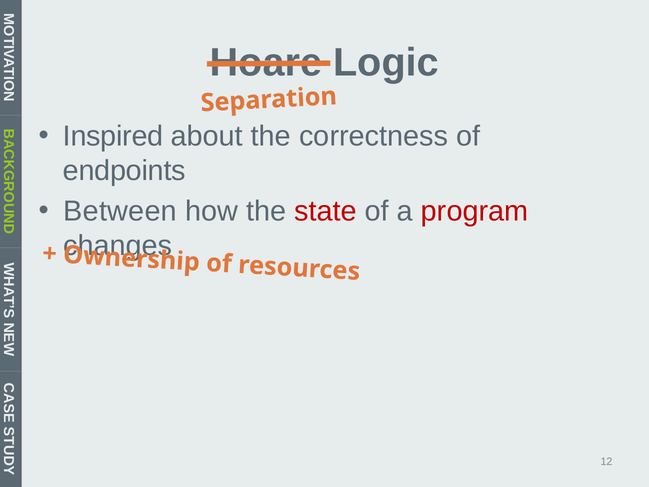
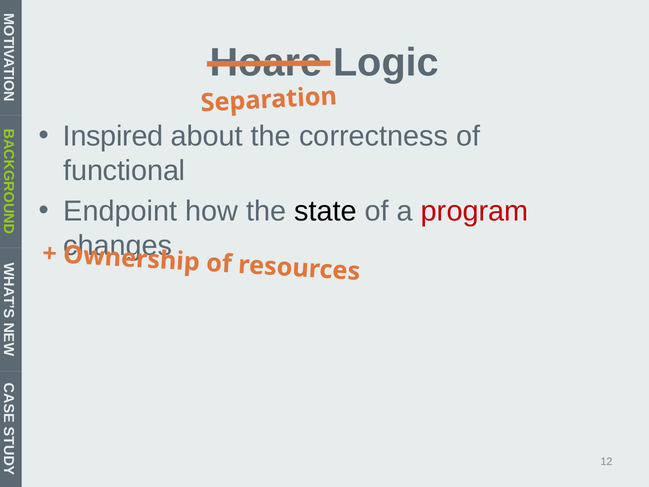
endpoints: endpoints -> functional (124, 171)
Between: Between -> Endpoint (120, 211)
state colour: red -> black (325, 211)
